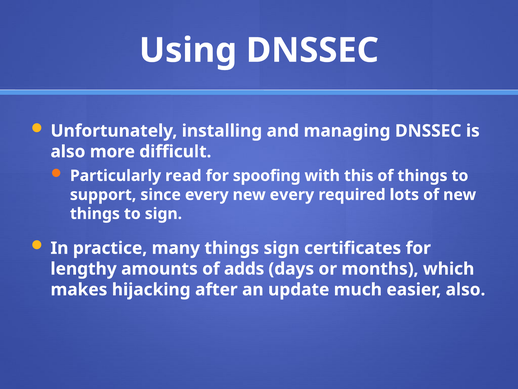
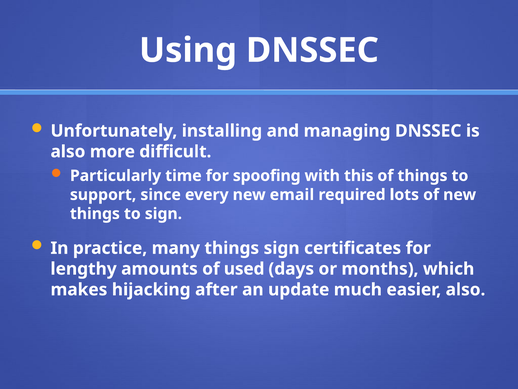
read: read -> time (183, 176)
new every: every -> email (292, 194)
adds: adds -> used (244, 269)
